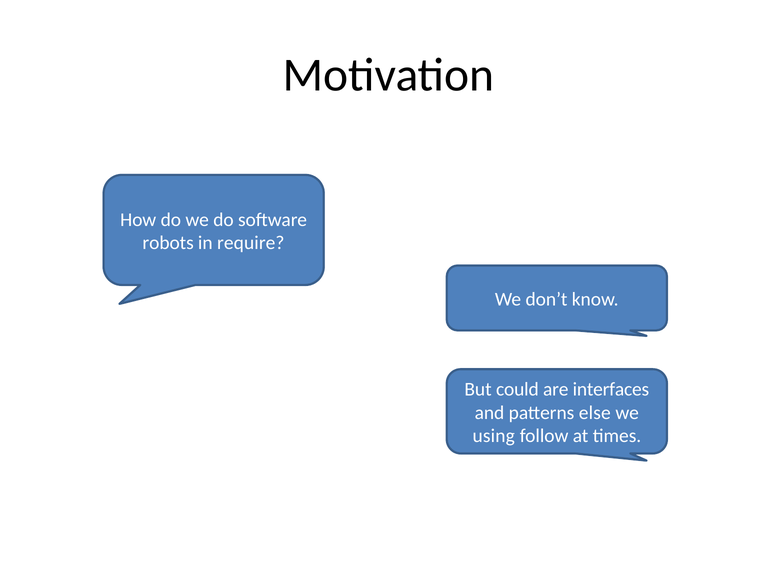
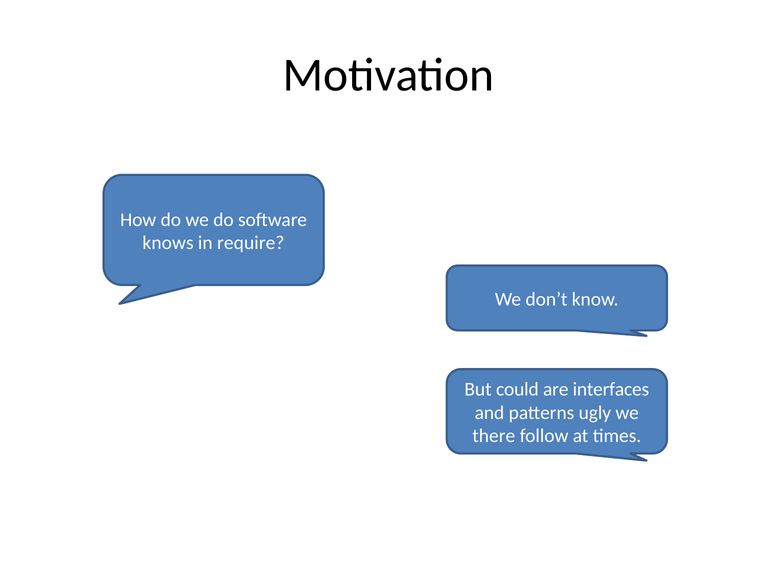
robots: robots -> knows (168, 243)
else: else -> ugly (595, 412)
using: using -> there (494, 436)
